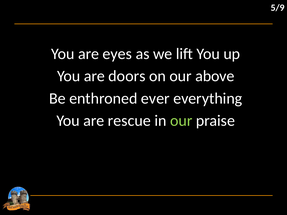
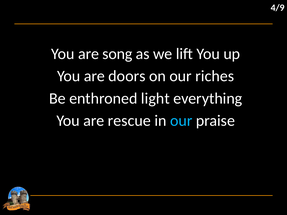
5/9: 5/9 -> 4/9 (278, 8)
eyes: eyes -> song (117, 54)
above: above -> riches (215, 76)
ever: ever -> light (155, 99)
our colour: light green -> light blue (181, 121)
